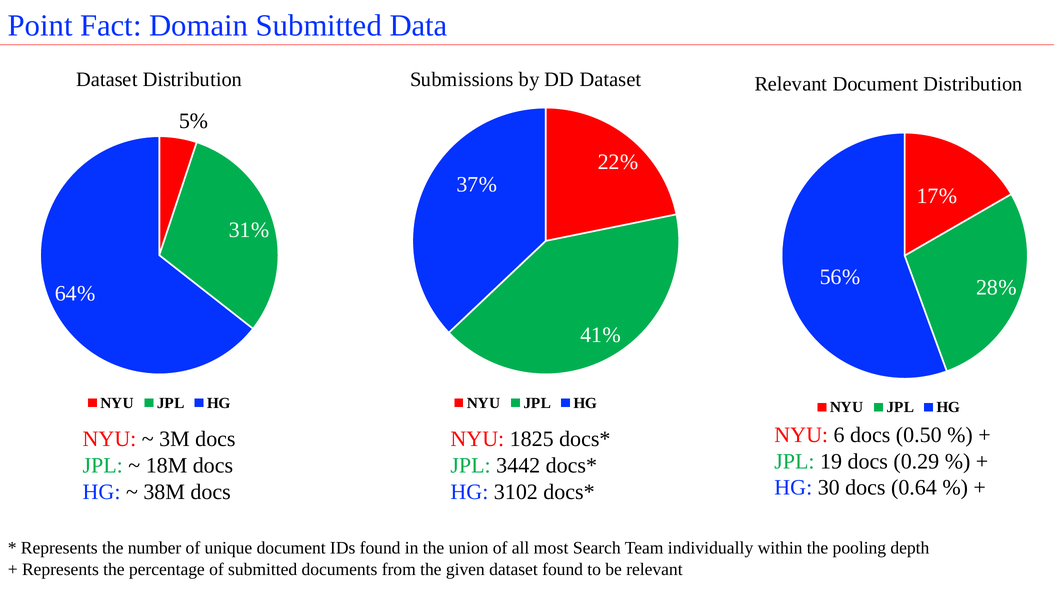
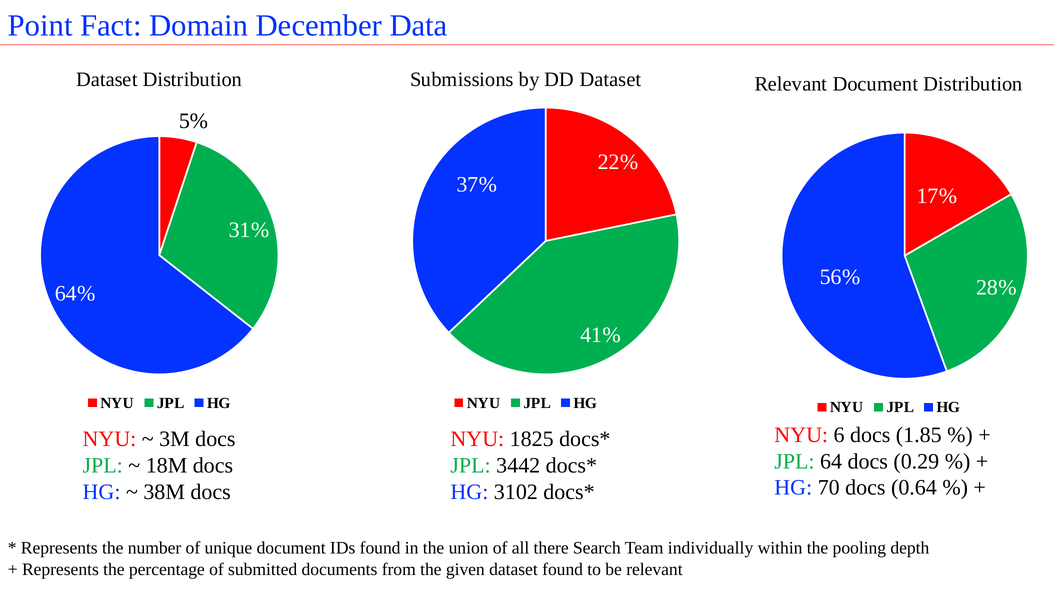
Domain Submitted: Submitted -> December (319, 26)
0.50: 0.50 -> 1.85 (919, 435)
19: 19 -> 64 (831, 462)
30: 30 -> 70 (829, 488)
most: most -> there (551, 549)
